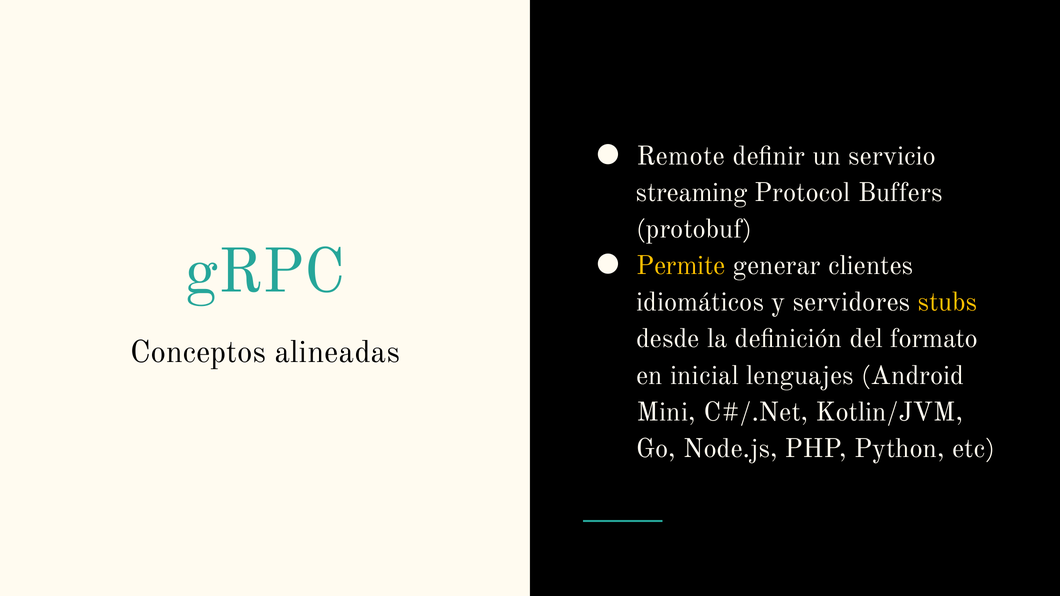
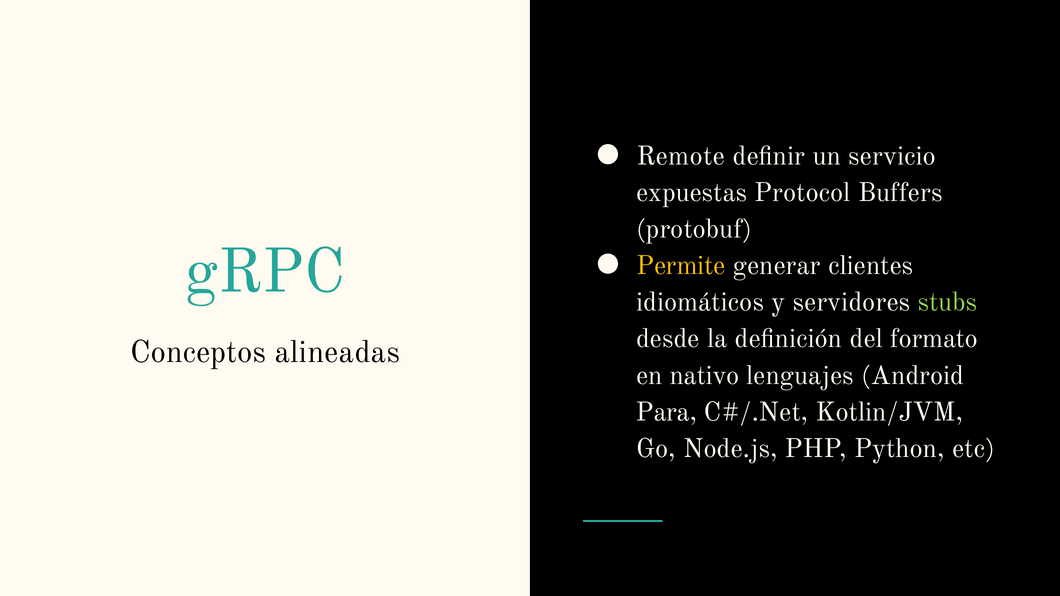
streaming: streaming -> expuestas (692, 193)
stubs colour: yellow -> light green (948, 302)
inicial: inicial -> nativo (705, 375)
Mini: Mini -> Para (666, 412)
